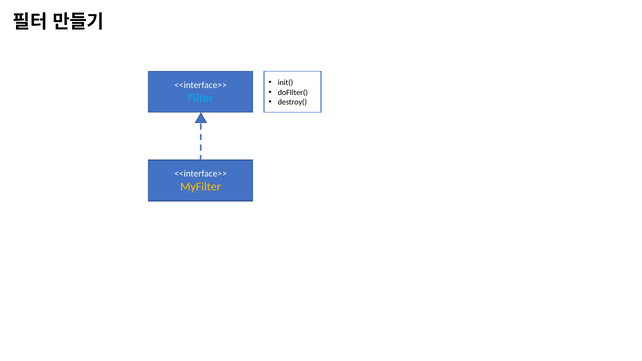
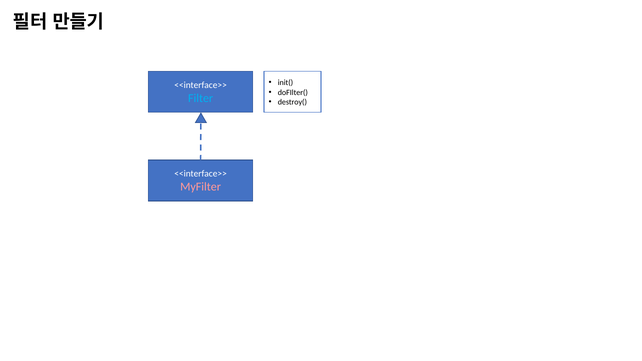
MyFilter colour: yellow -> pink (201, 187)
